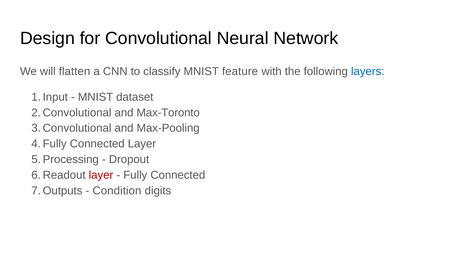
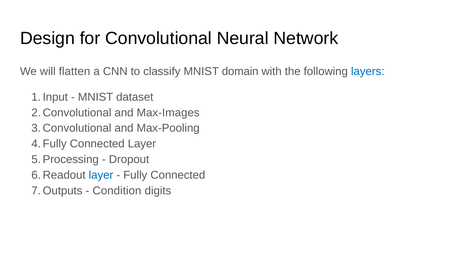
feature: feature -> domain (240, 71)
Max-Toronto: Max-Toronto -> Max-Images (168, 113)
layer colour: red -> blue (101, 175)
